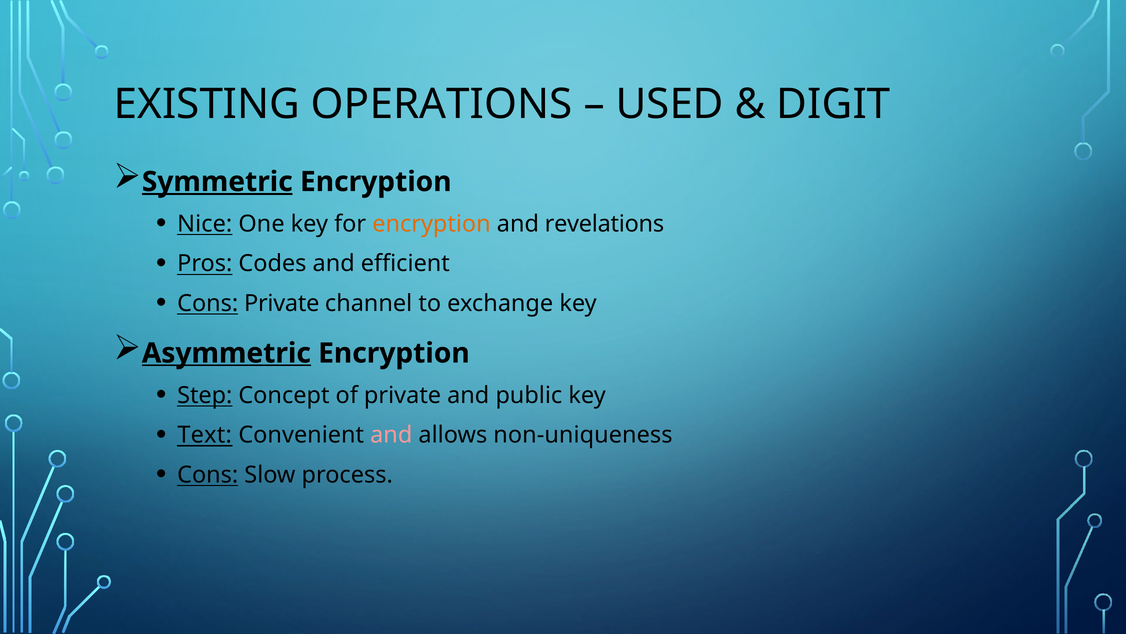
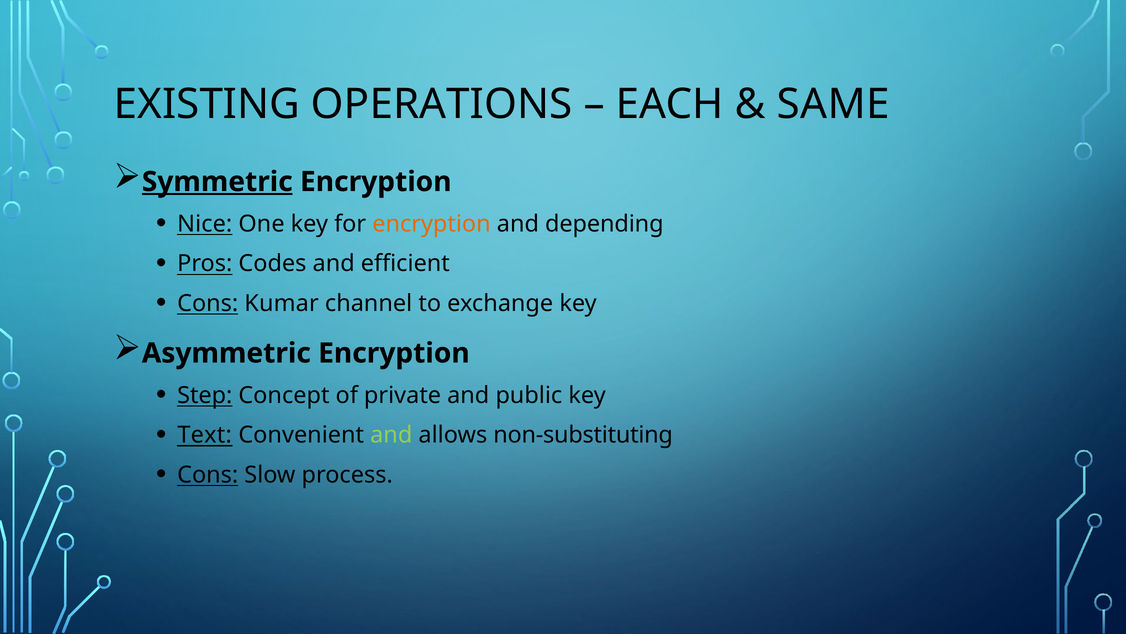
USED: USED -> EACH (670, 104)
DIGIT: DIGIT -> SAME (833, 104)
revelations: revelations -> depending (604, 224)
Cons Private: Private -> Kumar (282, 303)
Asymmetric underline: present -> none (226, 353)
and colour: pink -> light green (391, 435)
non-uniqueness: non-uniqueness -> non-substituting (583, 435)
